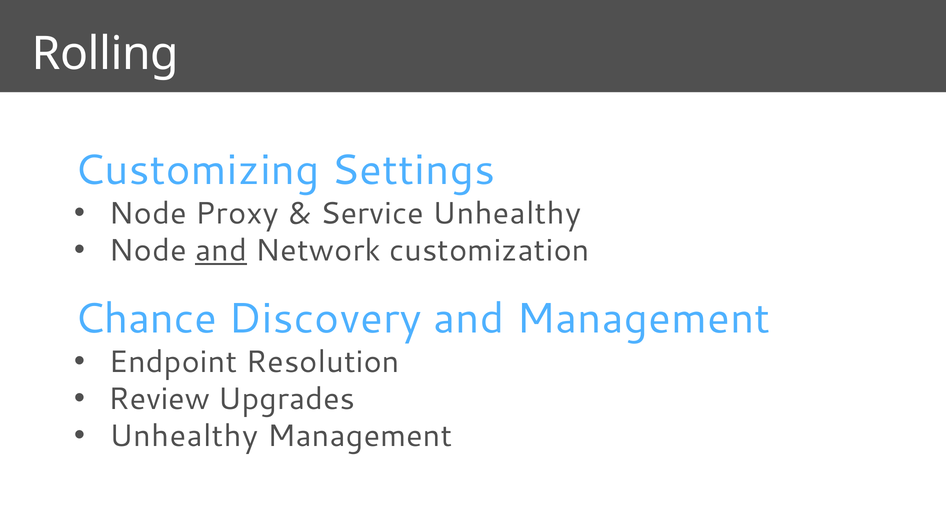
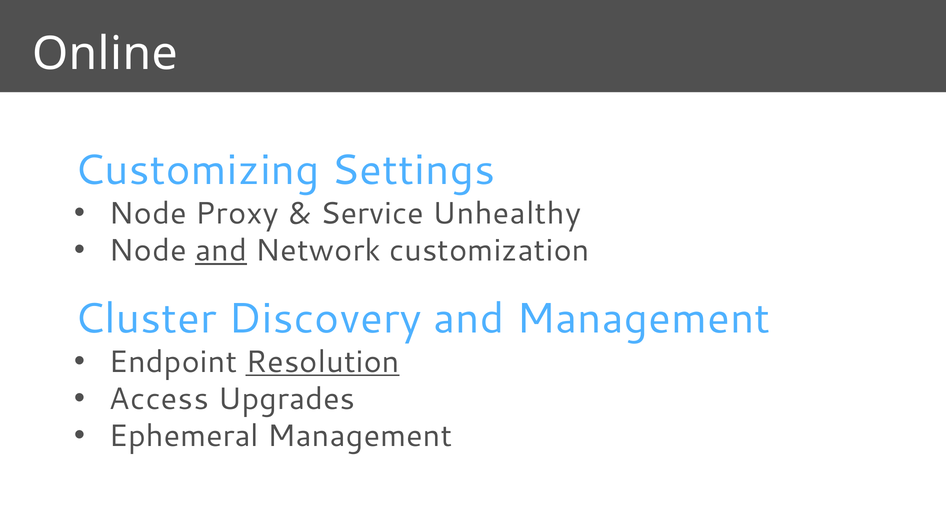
Rolling: Rolling -> Online (105, 54)
Chance: Chance -> Cluster (145, 319)
Resolution underline: none -> present (323, 362)
Review: Review -> Access (159, 399)
Unhealthy: Unhealthy -> Ephemeral (184, 436)
